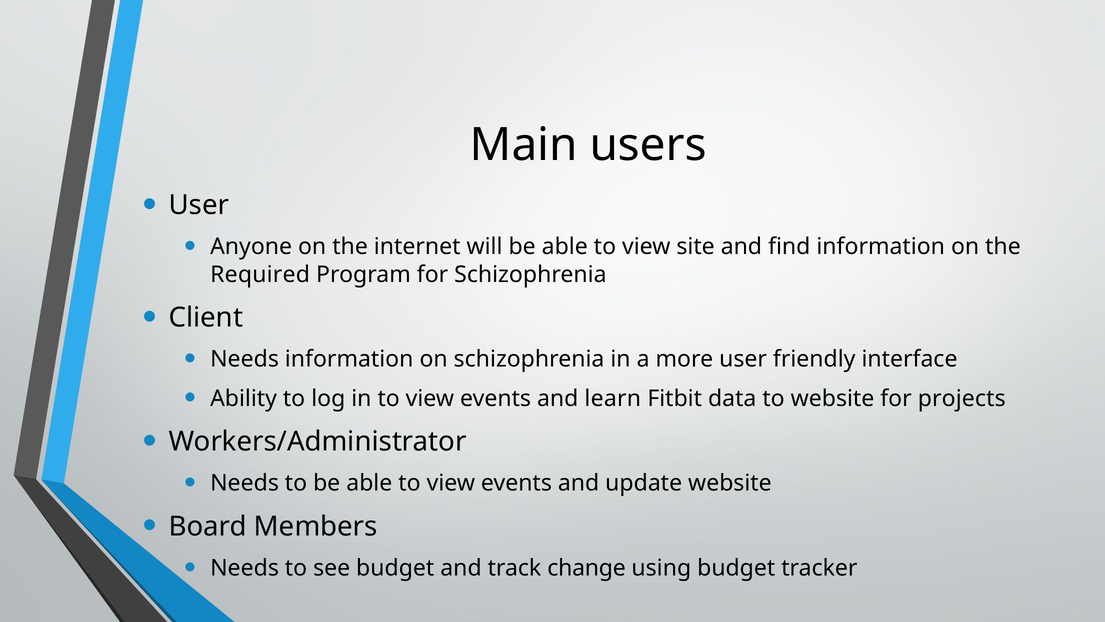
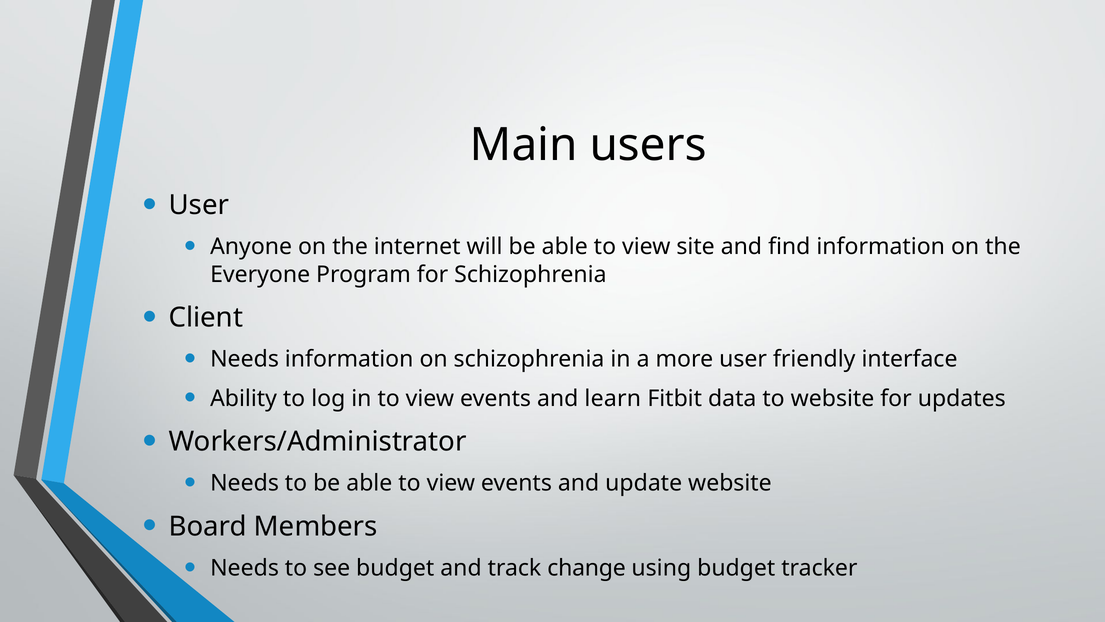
Required: Required -> Everyone (260, 274)
projects: projects -> updates (962, 398)
